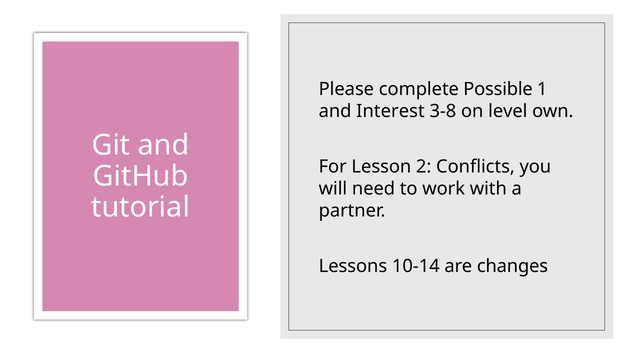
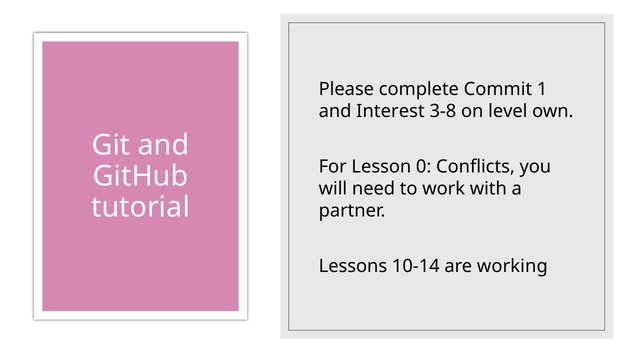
Possible: Possible -> Commit (498, 89)
2: 2 -> 0 (424, 167)
changes: changes -> working (512, 266)
